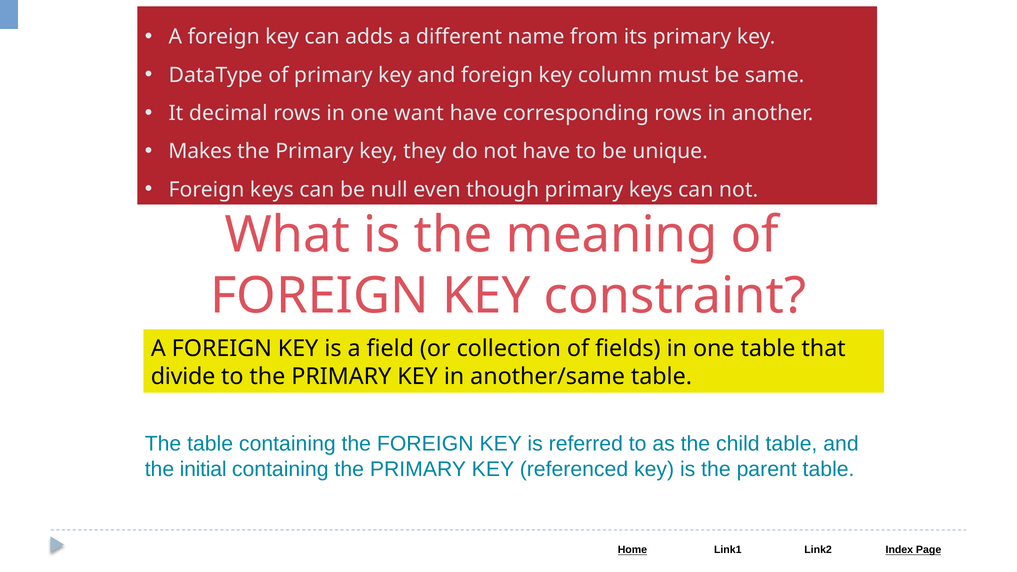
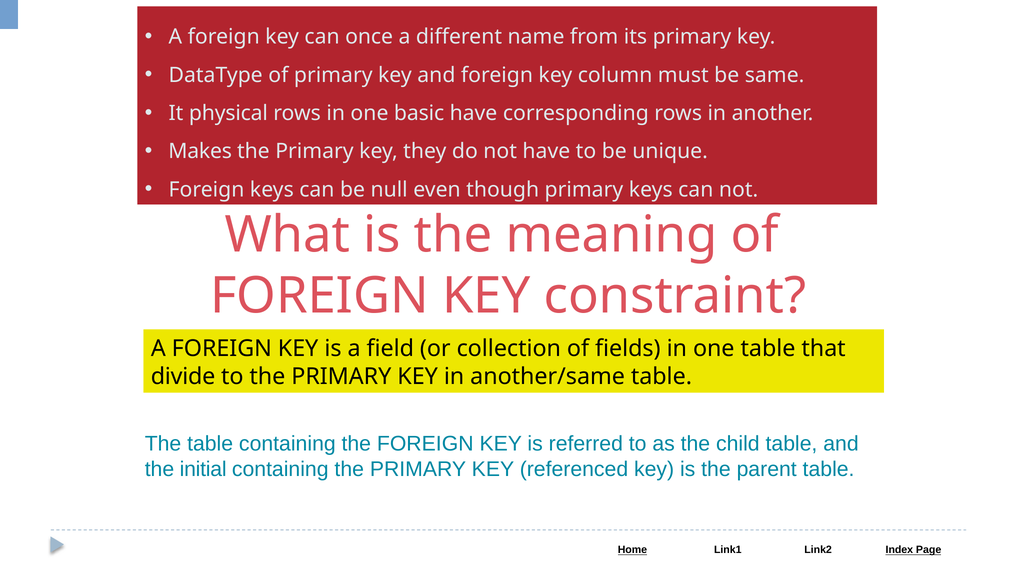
adds: adds -> once (369, 37)
decimal: decimal -> physical (228, 113)
want: want -> basic (419, 113)
